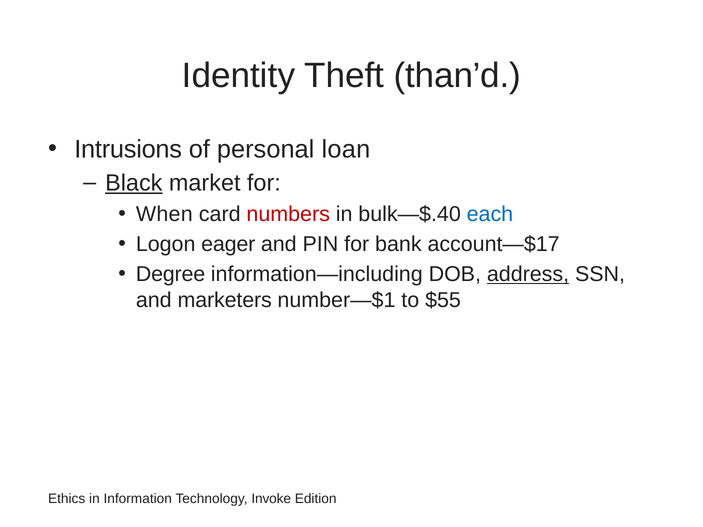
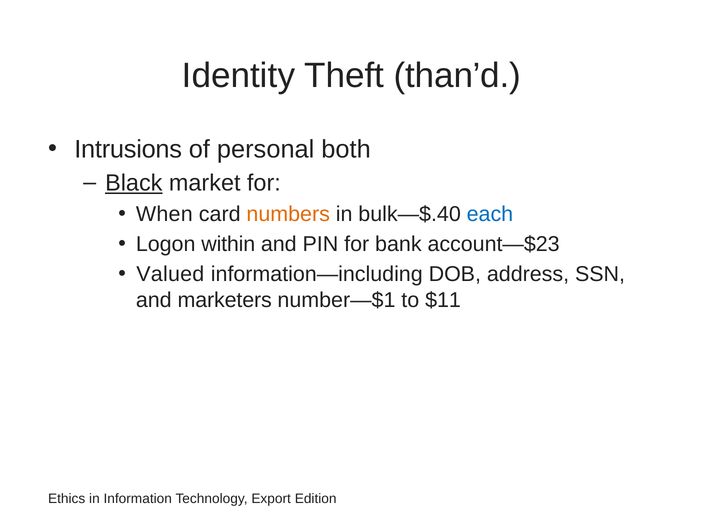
loan: loan -> both (346, 149)
numbers colour: red -> orange (288, 214)
eager: eager -> within (228, 244)
account—$17: account—$17 -> account—$23 (494, 244)
Degree: Degree -> Valued (170, 274)
address underline: present -> none (528, 274)
$55: $55 -> $11 (443, 300)
Invoke: Invoke -> Export (271, 499)
